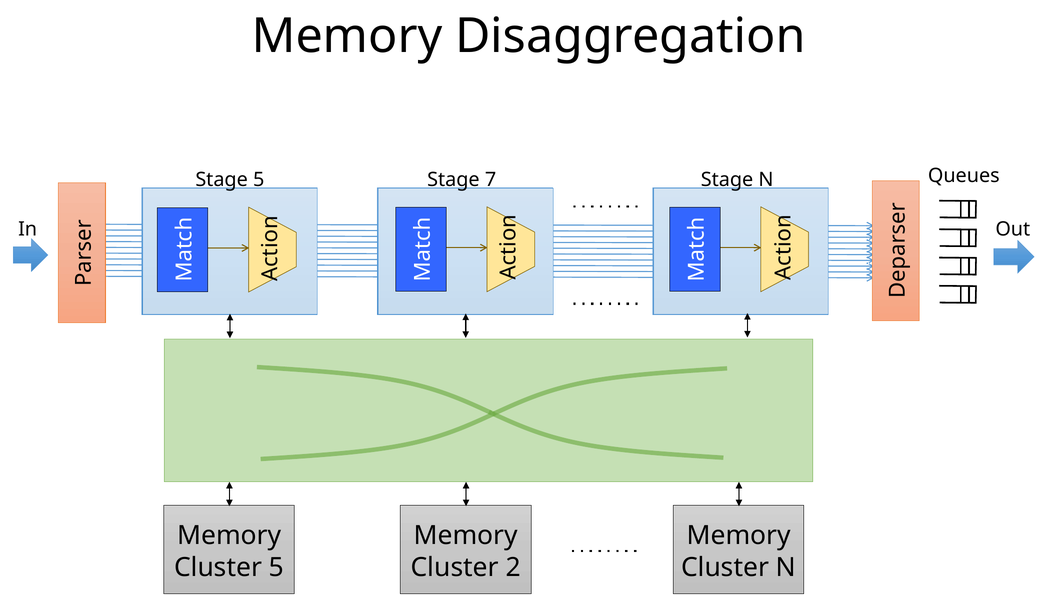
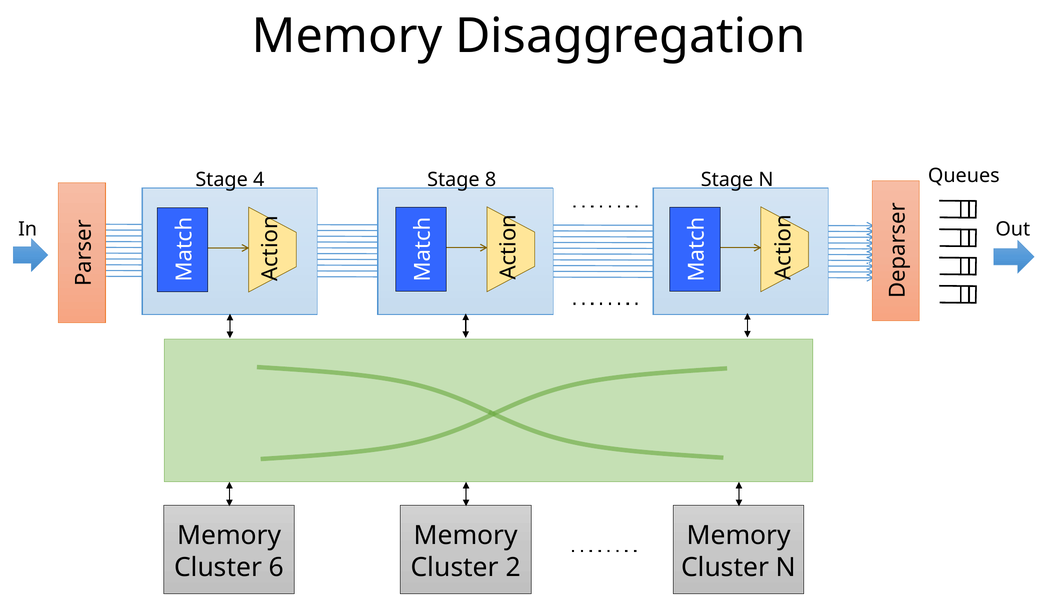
Stage 5: 5 -> 4 (259, 180)
7: 7 -> 8 (491, 180)
Cluster 5: 5 -> 6 (277, 567)
